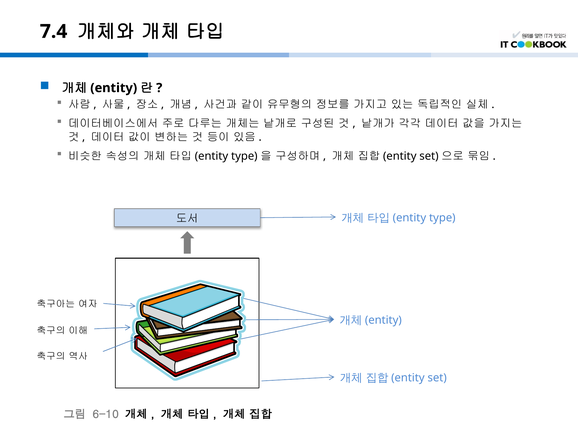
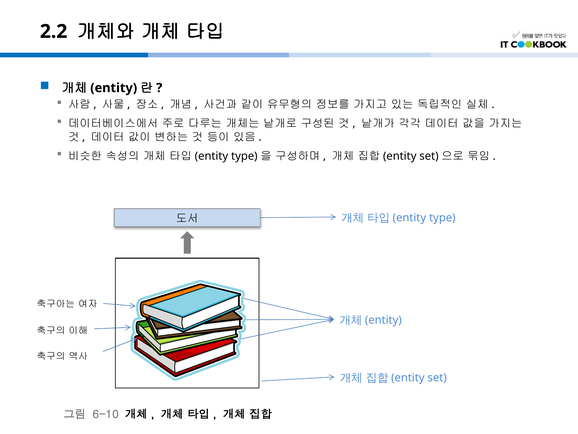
7.4: 7.4 -> 2.2 (54, 31)
